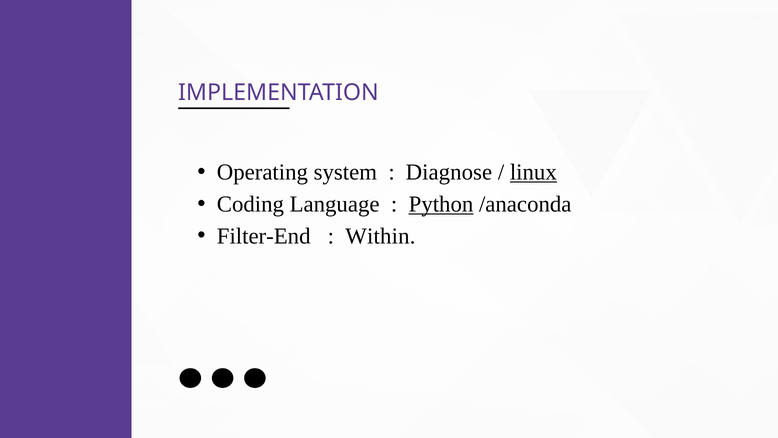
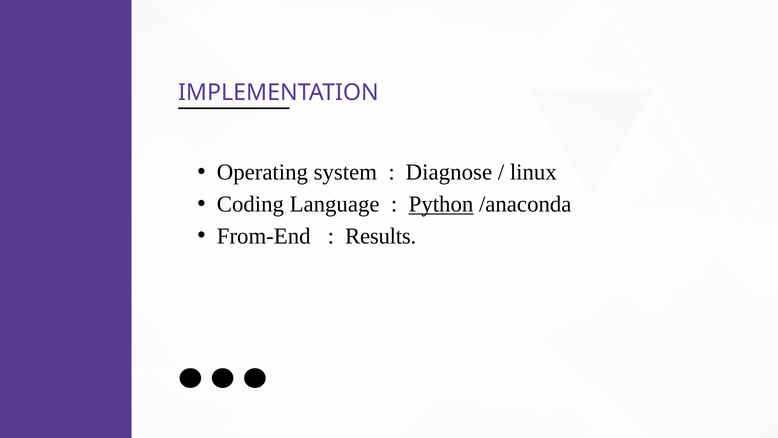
linux underline: present -> none (533, 172)
Filter-End: Filter-End -> From-End (264, 236)
Within: Within -> Results (381, 236)
